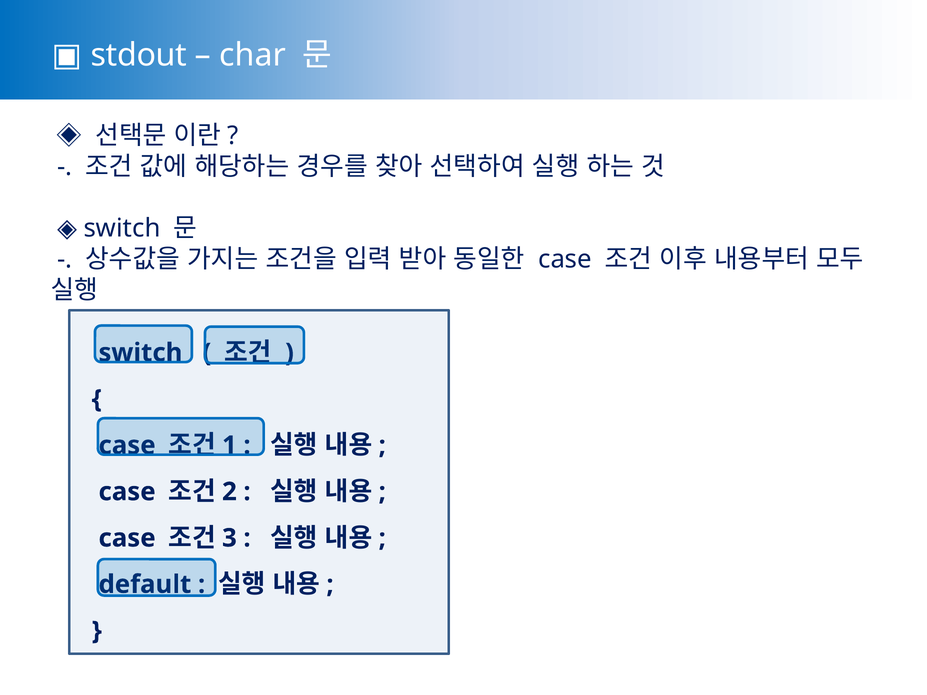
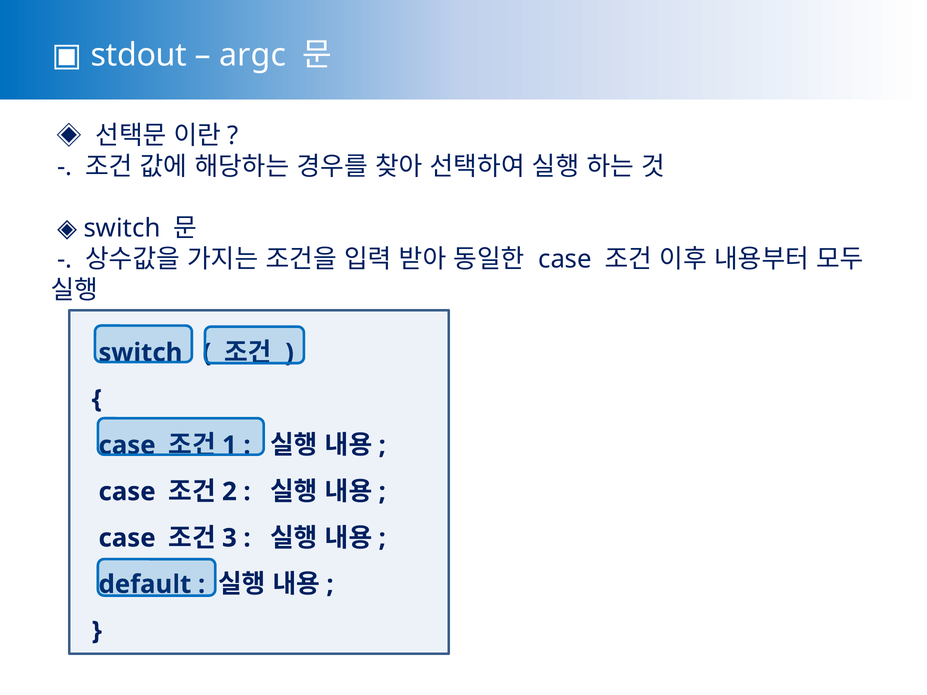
char: char -> argc (253, 55)
